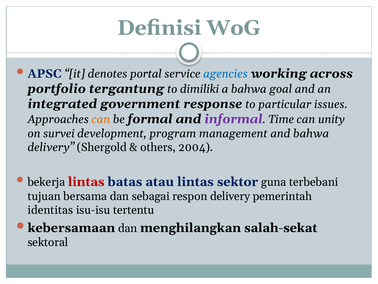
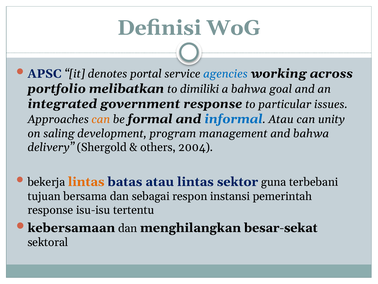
tergantung: tergantung -> melibatkan (127, 89)
informal colour: purple -> blue (233, 119)
Time: Time -> Atau (281, 119)
survei: survei -> saling (59, 133)
lintas colour: red -> orange (86, 181)
respon delivery: delivery -> instansi (230, 196)
identitas: identitas -> response (50, 210)
salah-sekat: salah-sekat -> besar-sekat (281, 227)
